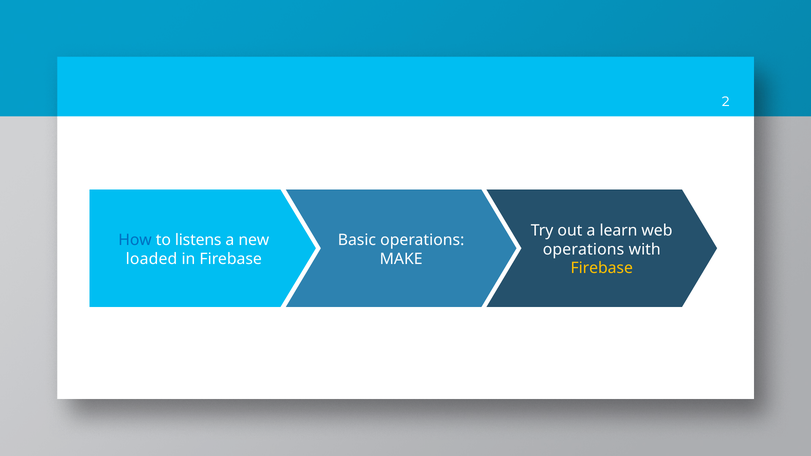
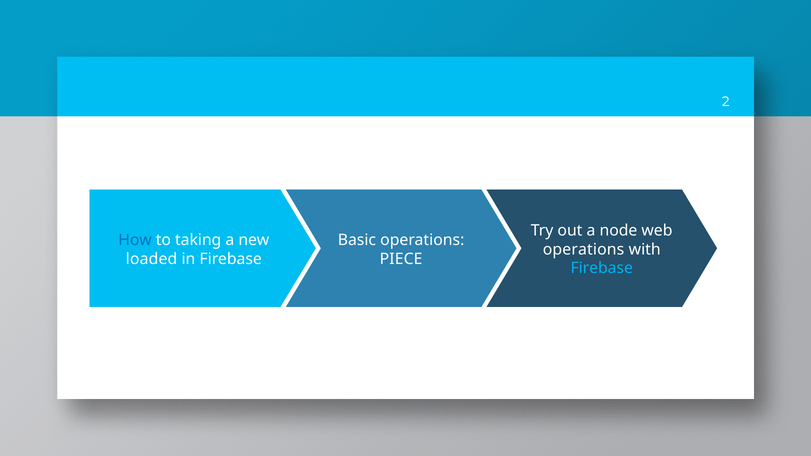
learn: learn -> node (618, 231)
listens: listens -> taking (198, 240)
MAKE: MAKE -> PIECE (401, 259)
Firebase colour: yellow -> light blue (602, 268)
